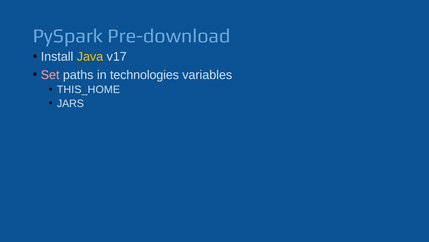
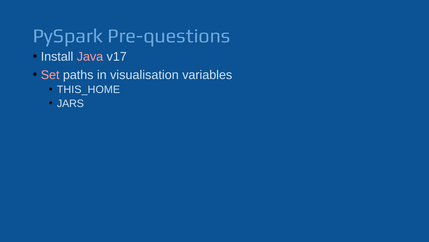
Pre-download: Pre-download -> Pre-questions (169, 36)
Java colour: yellow -> pink (90, 57)
technologies: technologies -> visualisation (144, 75)
